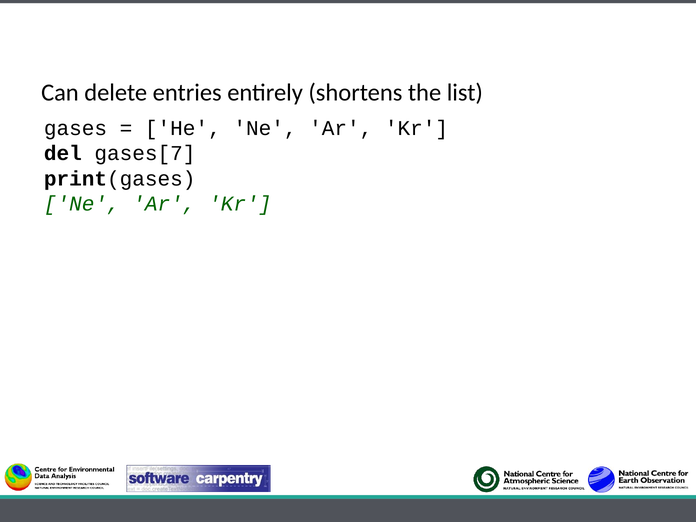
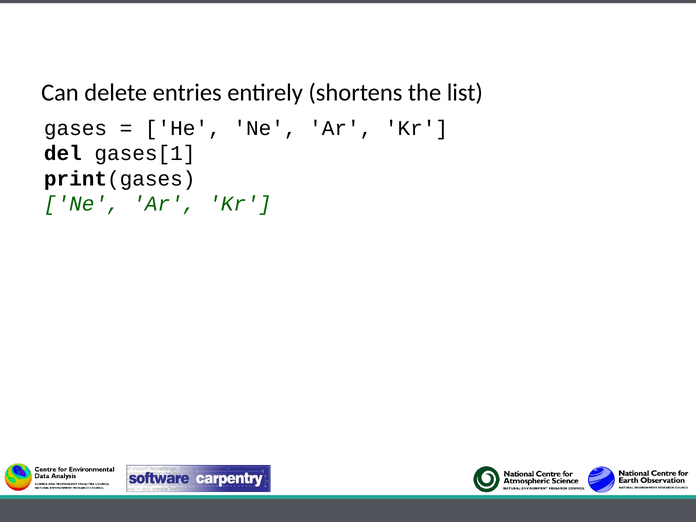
gases[7: gases[7 -> gases[1 (145, 153)
